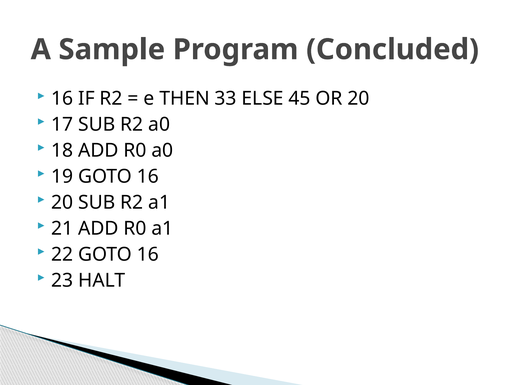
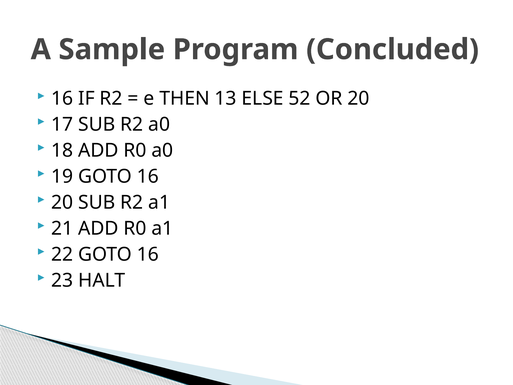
33: 33 -> 13 (226, 99)
45: 45 -> 52 (300, 99)
